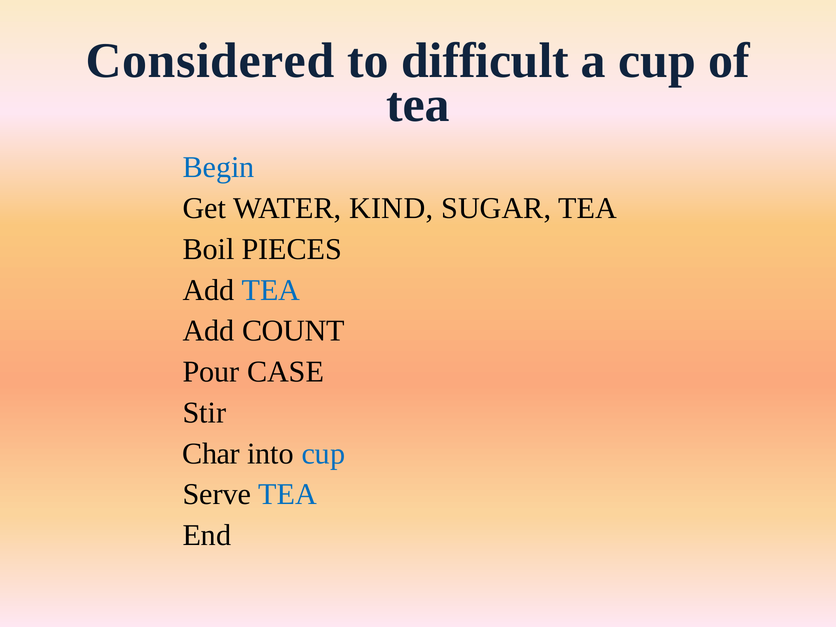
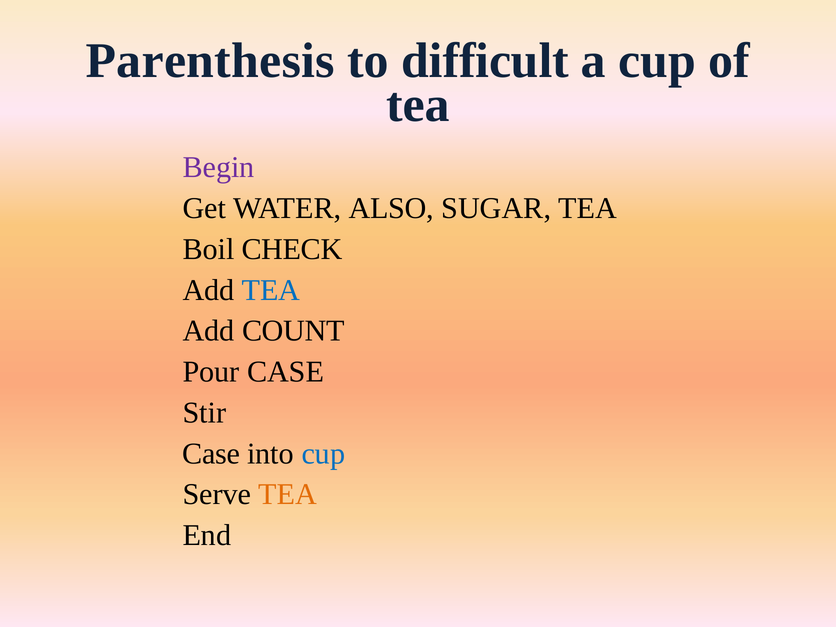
Considered: Considered -> Parenthesis (210, 61)
Begin colour: blue -> purple (219, 167)
KIND: KIND -> ALSO (391, 208)
PIECES: PIECES -> CHECK (292, 249)
Char: Char -> Case (211, 454)
TEA colour: blue -> orange (288, 494)
